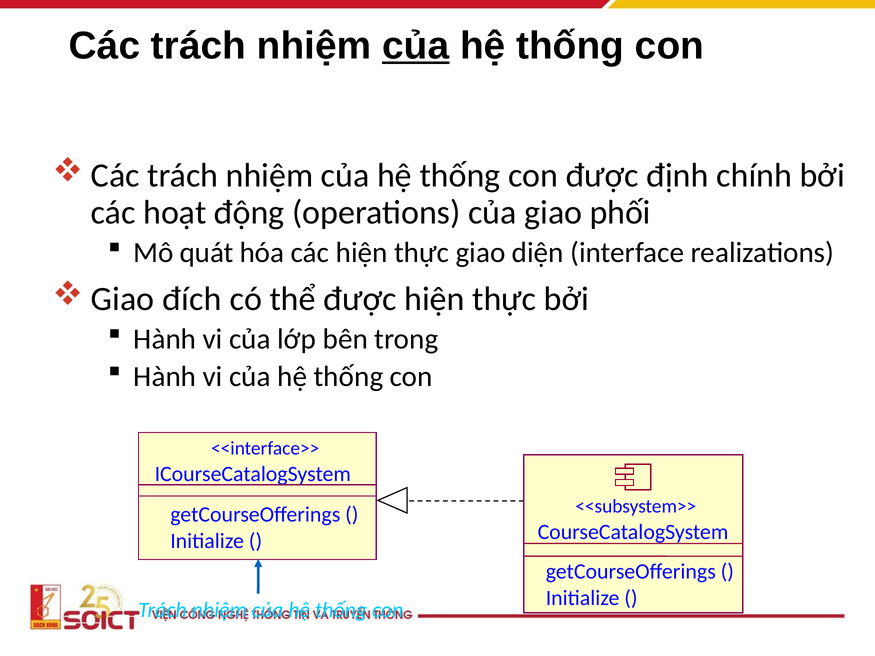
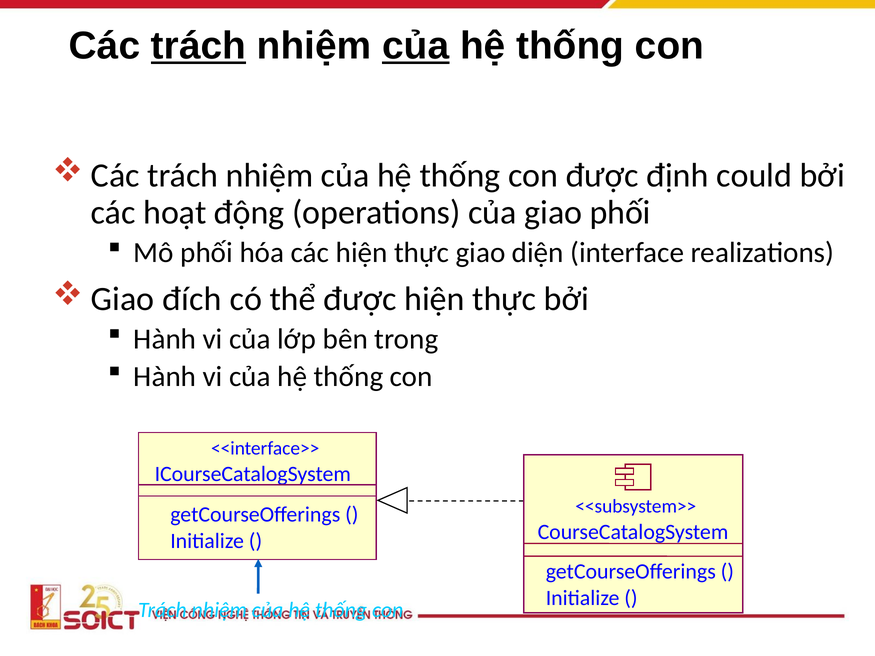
trách underline: none -> present (199, 46)
chính: chính -> could (754, 176)
Mô quát: quát -> phối (207, 253)
